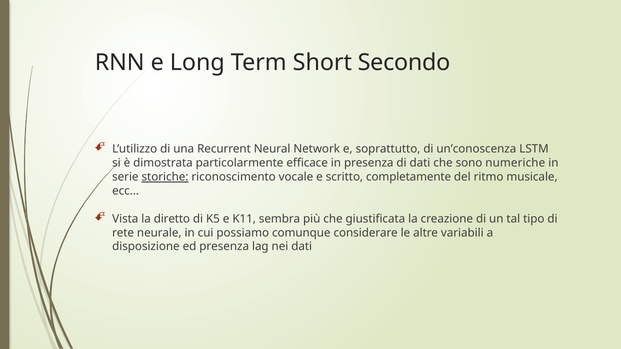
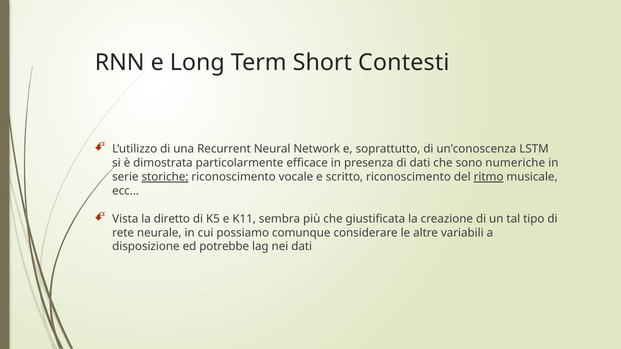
Secondo: Secondo -> Contesti (404, 62)
scritto completamente: completamente -> riconoscimento (409, 177)
ritmo underline: none -> present (489, 177)
ed presenza: presenza -> potrebbe (224, 247)
